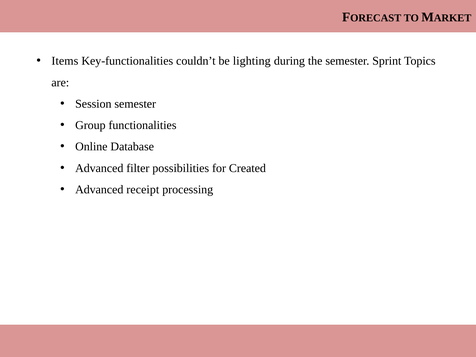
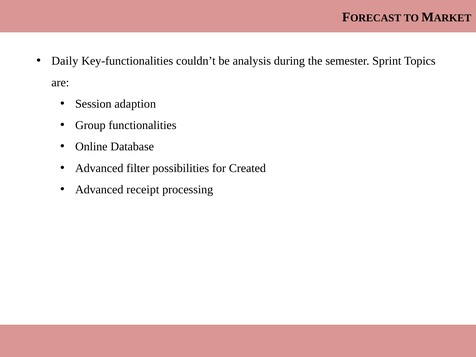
Items: Items -> Daily (65, 61)
lighting: lighting -> analysis (252, 61)
Session semester: semester -> adaption (135, 104)
